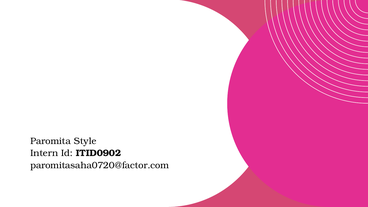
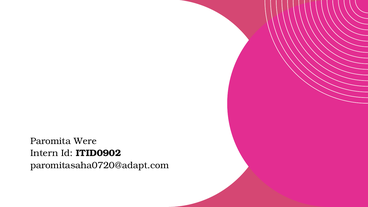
Style: Style -> Were (85, 141)
paromitasaha0720@factor.com: paromitasaha0720@factor.com -> paromitasaha0720@adapt.com (100, 165)
